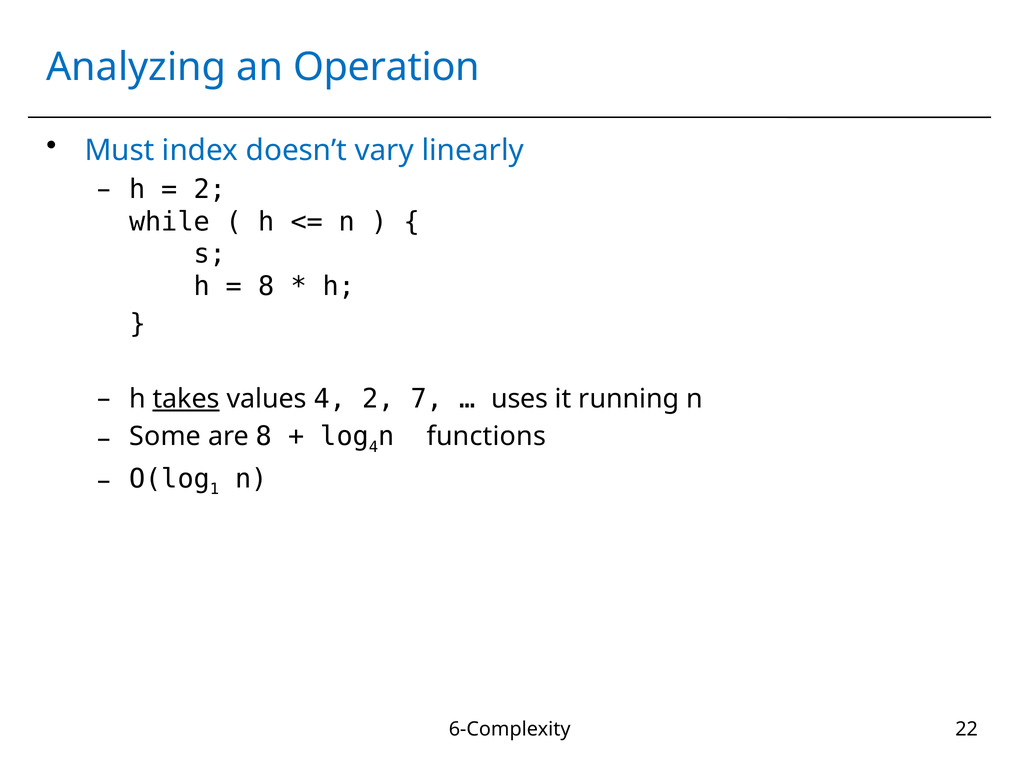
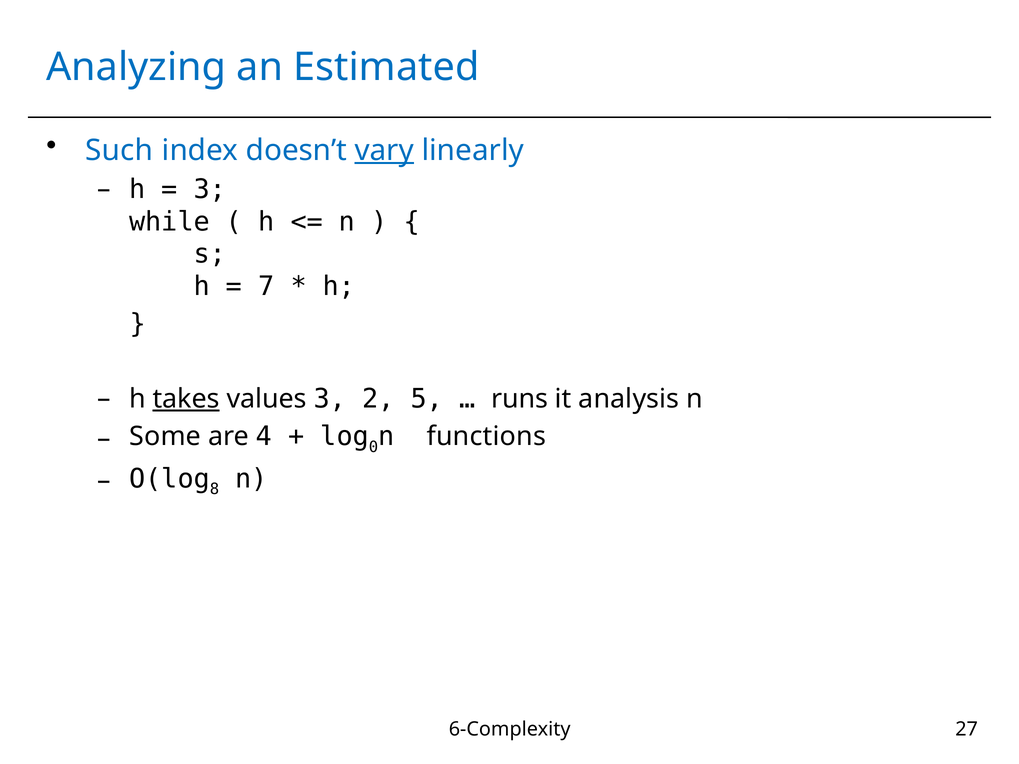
Operation: Operation -> Estimated (386, 67)
Must: Must -> Such (119, 150)
vary underline: none -> present (384, 150)
2: 2 -> 3 (210, 189)
8: 8 -> 7 (266, 286)
values 4: 4 -> 3 (330, 399)
7: 7 -> 5 (427, 399)
uses: uses -> runs (520, 399)
running: running -> analysis (629, 399)
are 8: 8 -> 4 (264, 437)
4: 4 -> 0 (374, 447)
1: 1 -> 8 (214, 489)
22: 22 -> 27 (967, 730)
